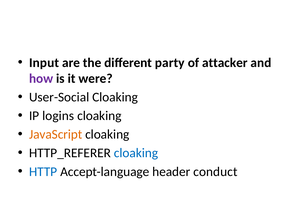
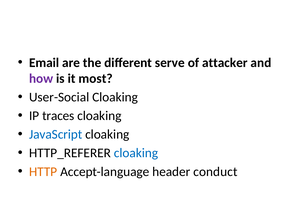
Input: Input -> Email (44, 63)
party: party -> serve (170, 63)
were: were -> most (96, 78)
logins: logins -> traces (58, 116)
JavaScript colour: orange -> blue (56, 134)
HTTP colour: blue -> orange (43, 171)
